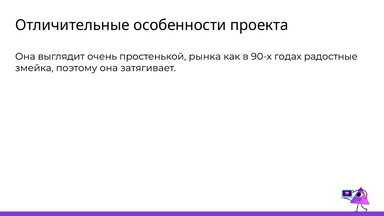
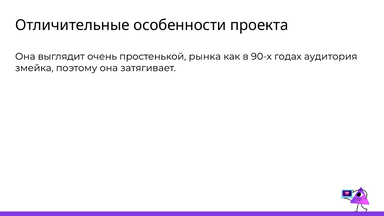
радостные: радостные -> аудитория (331, 56)
